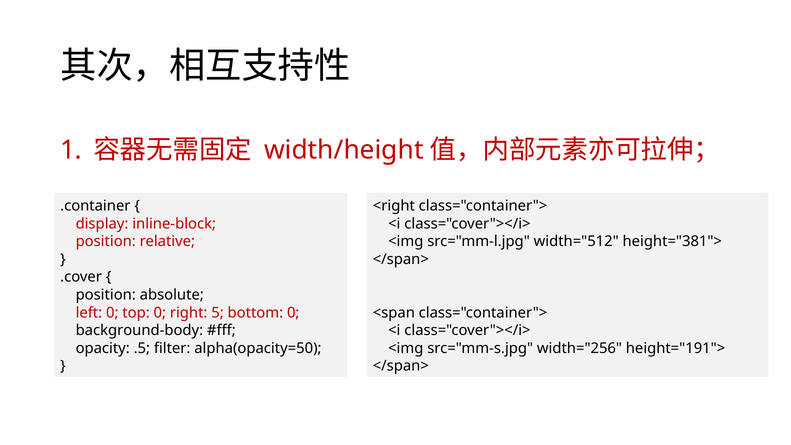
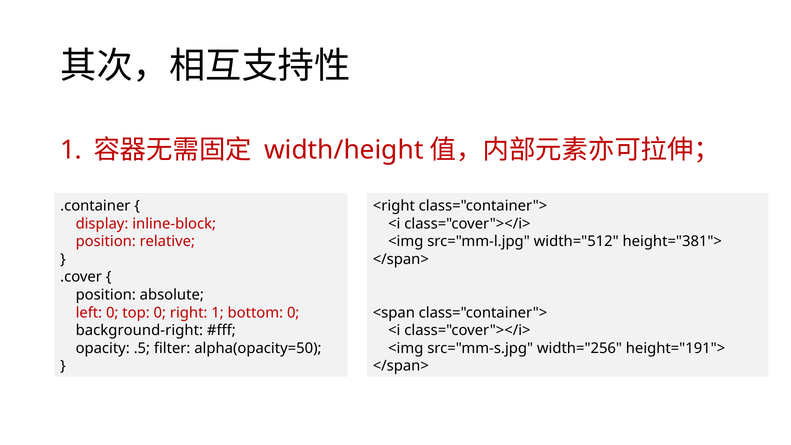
right 5: 5 -> 1 (218, 313)
background-body: background-body -> background-right (139, 330)
